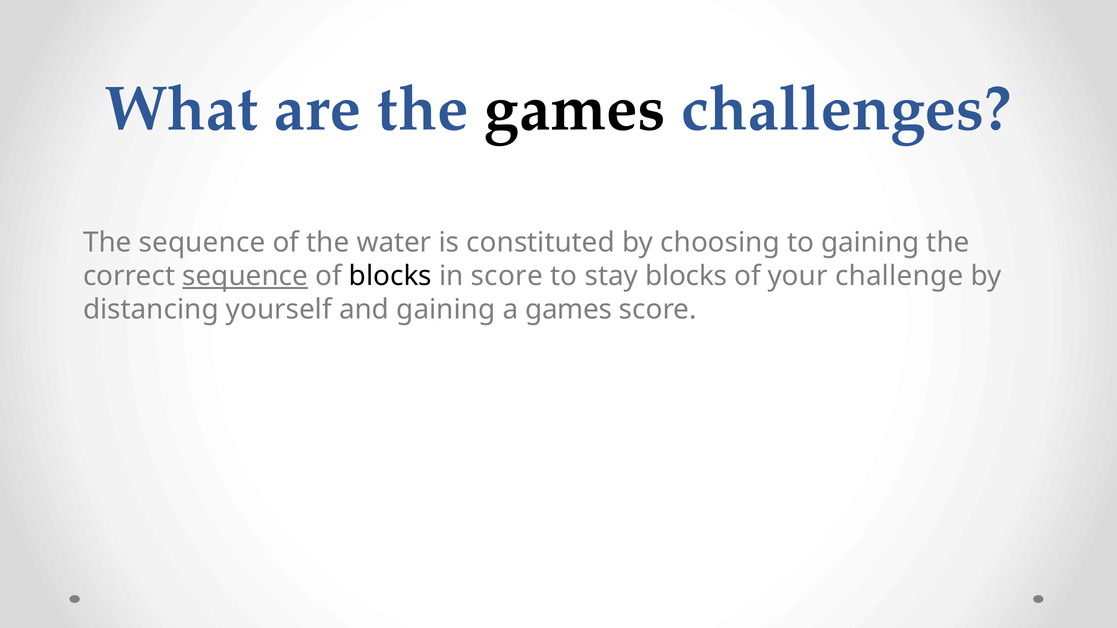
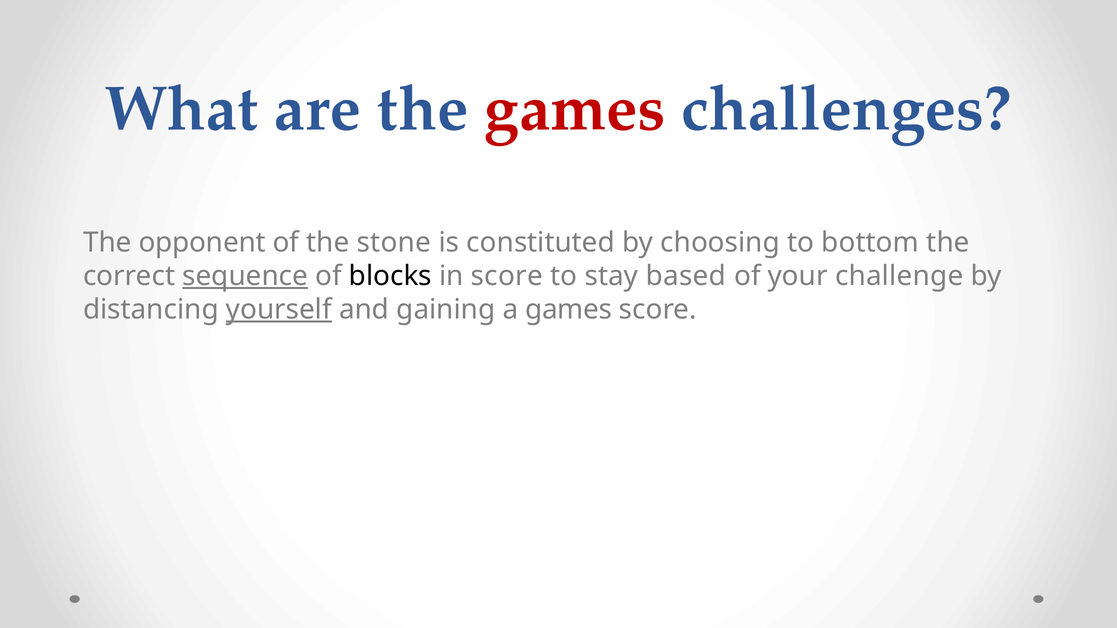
games colour: black -> red (575, 109)
The sequence: sequence -> opponent (202, 243)
water: water -> stone (394, 243)
to gaining: gaining -> bottom (870, 243)
stay blocks: blocks -> based (686, 276)
yourself underline: none -> present (279, 310)
